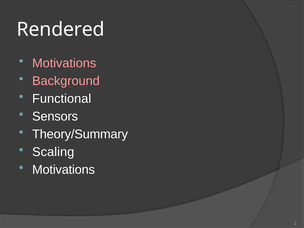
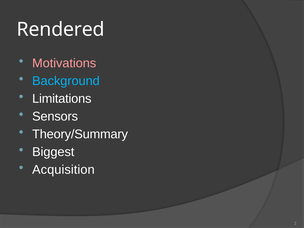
Background colour: pink -> light blue (66, 81)
Functional: Functional -> Limitations (62, 99)
Scaling: Scaling -> Biggest (53, 152)
Motivations: Motivations -> Acquisition (63, 170)
